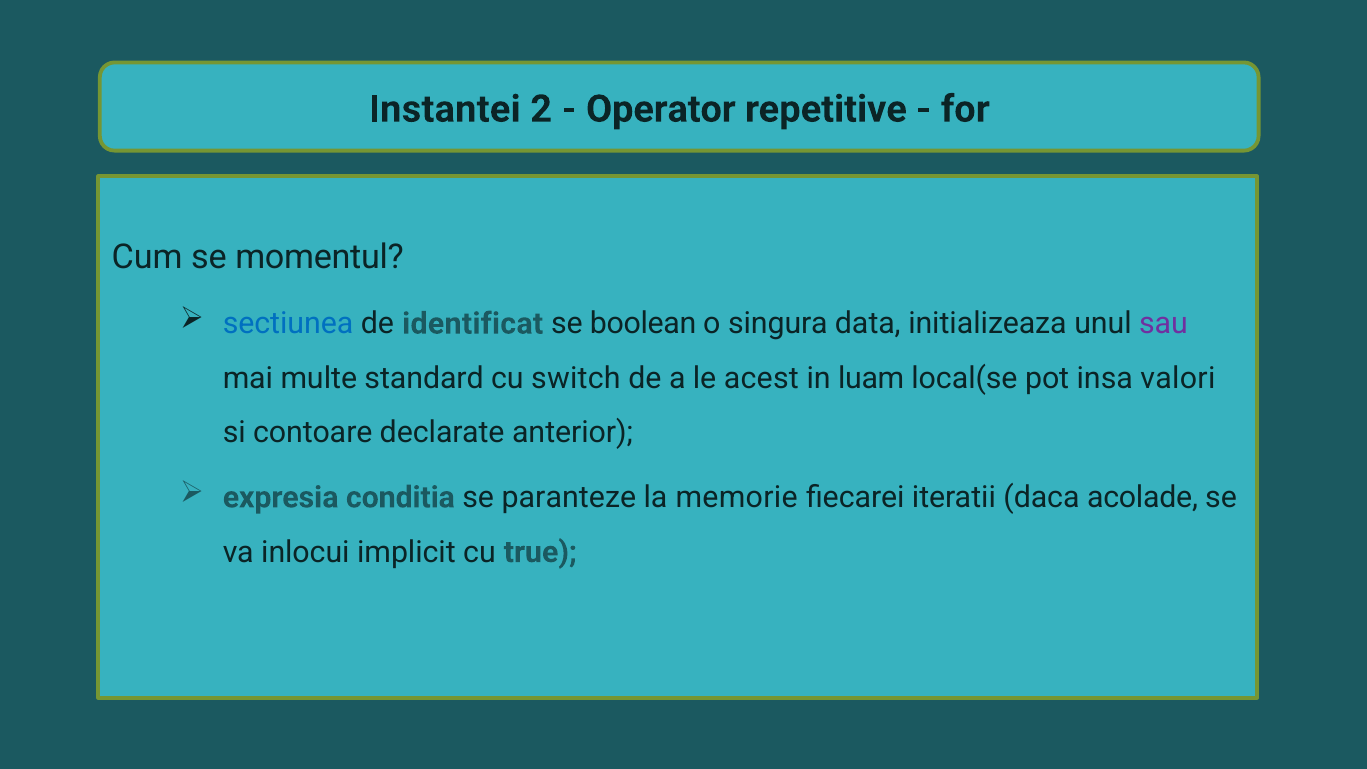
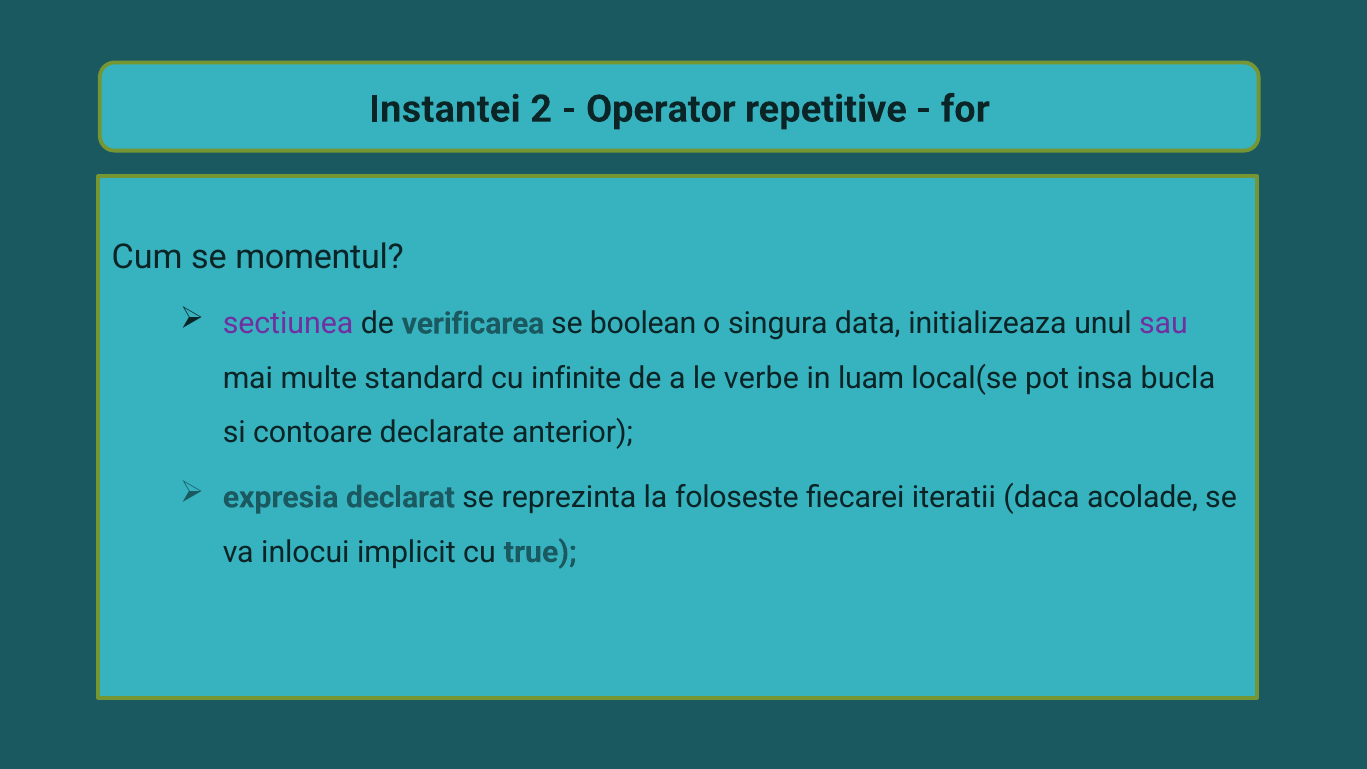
sectiunea colour: blue -> purple (288, 324)
identificat: identificat -> verificarea (473, 324)
switch: switch -> infinite (576, 378)
acest: acest -> verbe (761, 378)
valori: valori -> bucla (1178, 378)
conditia: conditia -> declarat (400, 497)
paranteze: paranteze -> reprezinta (569, 497)
memorie: memorie -> foloseste (737, 497)
